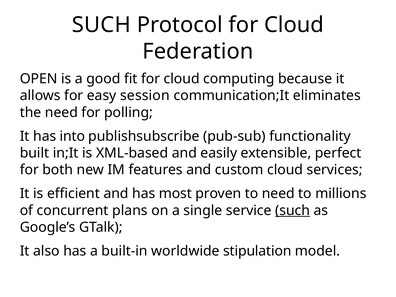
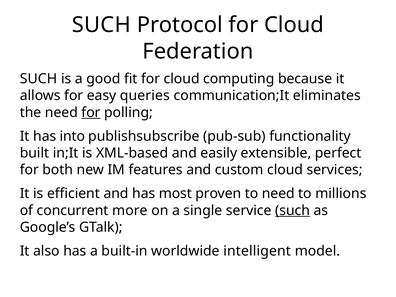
OPEN: OPEN -> SUCH (39, 79)
session: session -> queries (145, 96)
for underline: none -> present (91, 112)
plans: plans -> more (130, 210)
stipulation: stipulation -> intelligent (257, 251)
